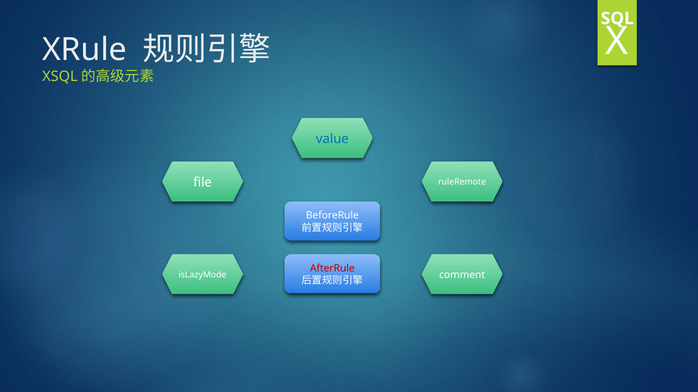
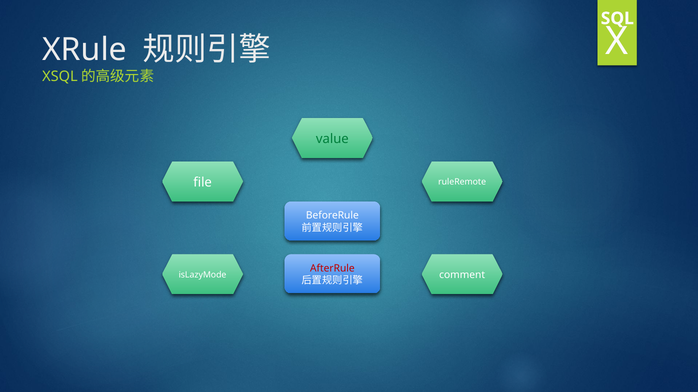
value colour: blue -> green (332, 139)
